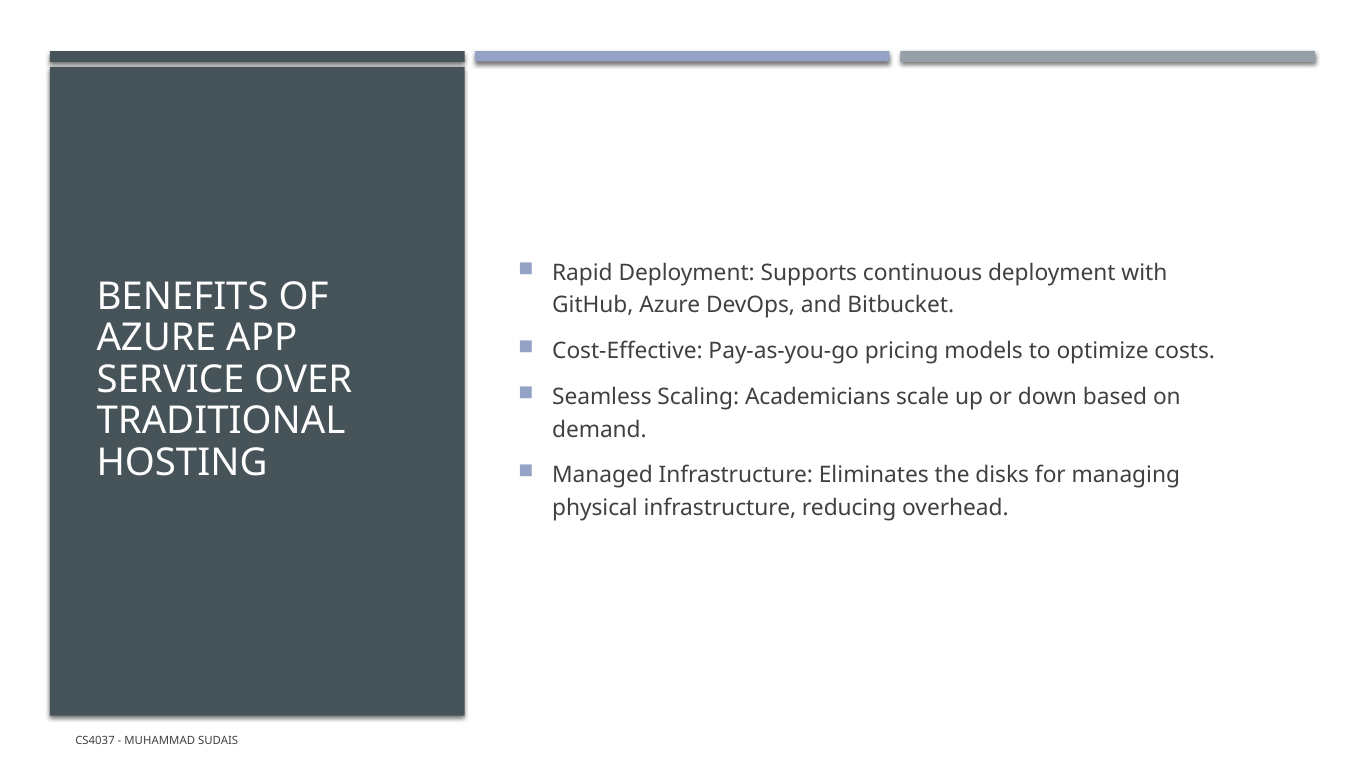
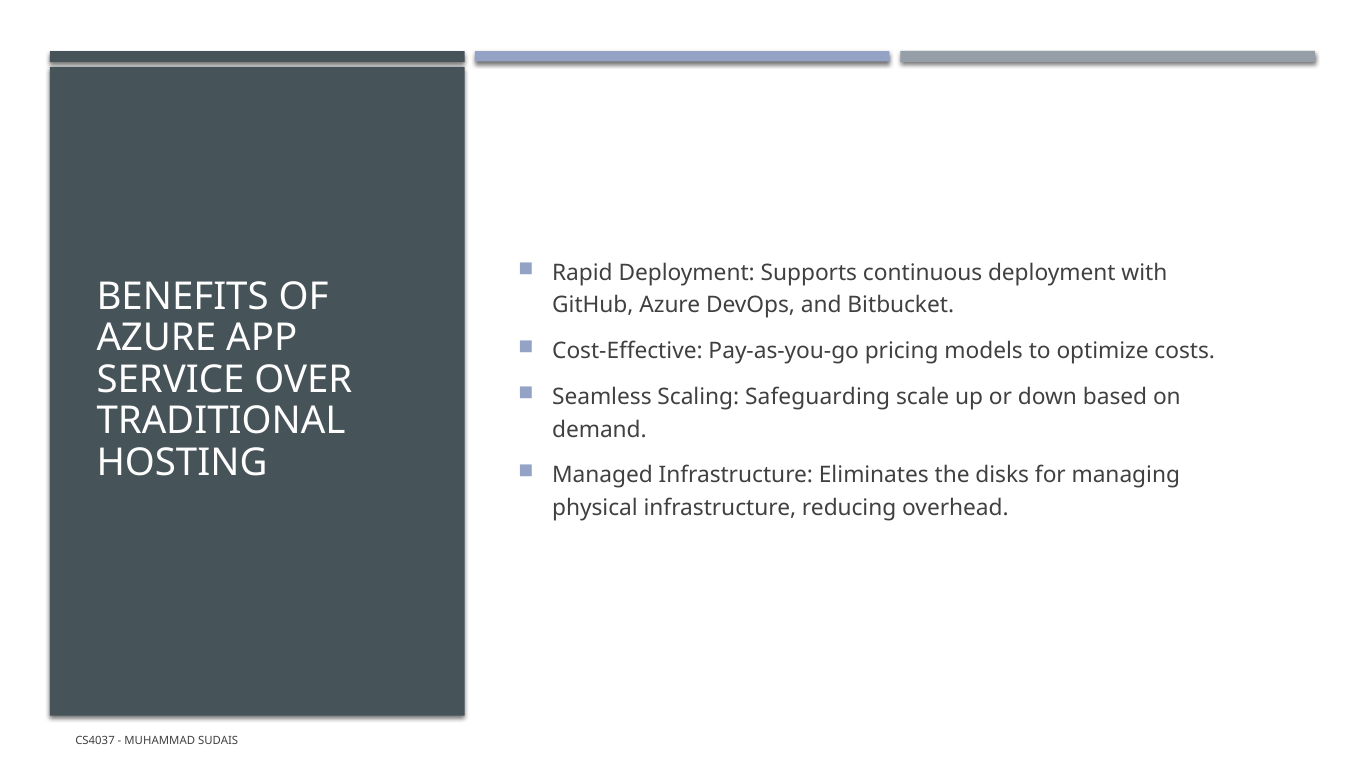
Academicians: Academicians -> Safeguarding (818, 397)
